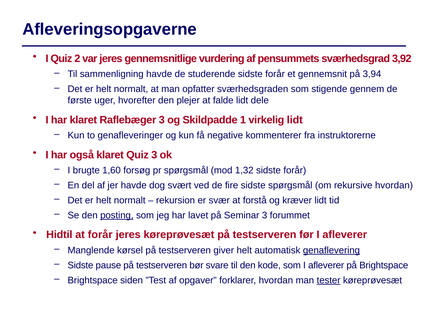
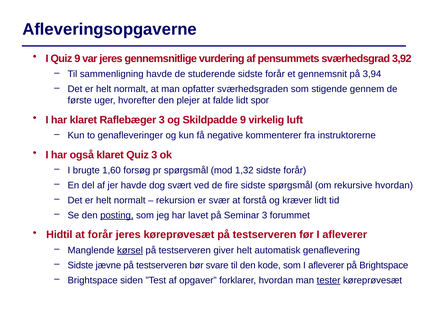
Quiz 2: 2 -> 9 (77, 59)
dele: dele -> spor (260, 101)
Skildpadde 1: 1 -> 9 (243, 120)
virkelig lidt: lidt -> luft (295, 120)
kørsel underline: none -> present (130, 250)
genaflevering underline: present -> none (331, 250)
pause: pause -> jævne (108, 265)
